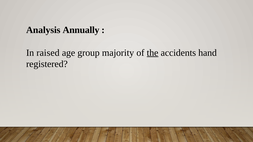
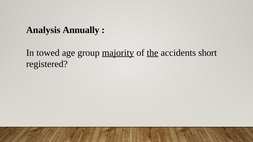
raised: raised -> towed (48, 53)
majority underline: none -> present (118, 53)
hand: hand -> short (208, 53)
